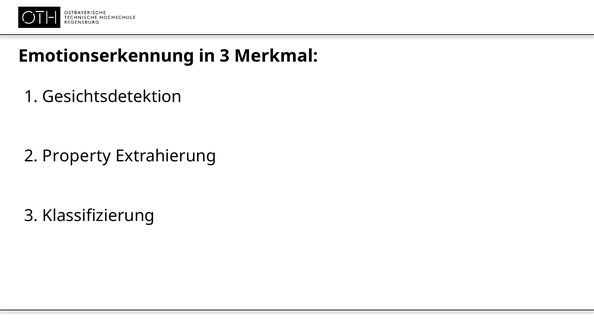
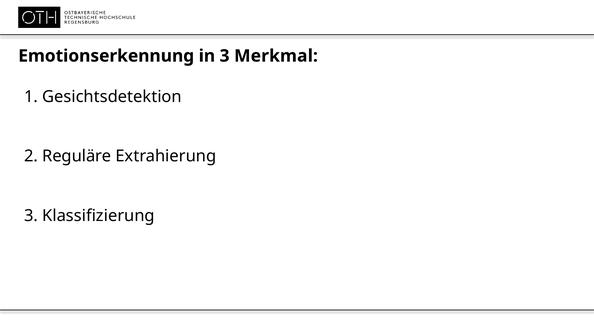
Property: Property -> Reguläre (77, 156)
